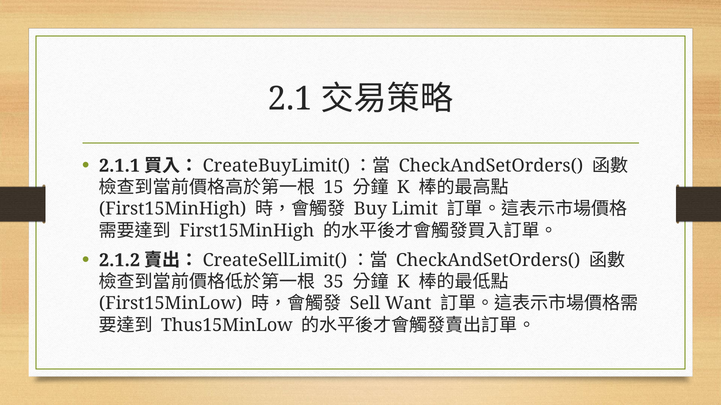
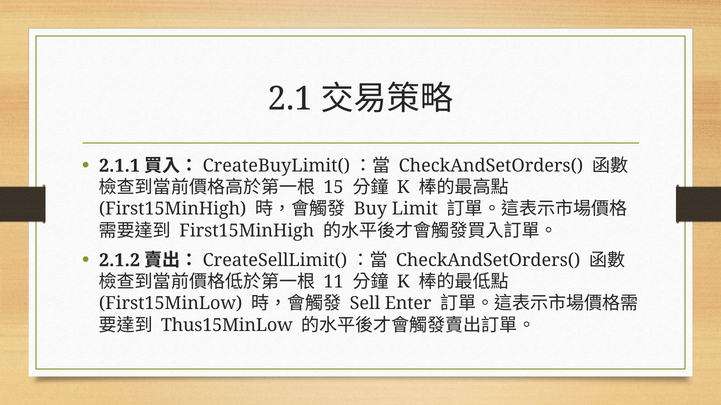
35: 35 -> 11 (334, 282)
Want: Want -> Enter (408, 304)
